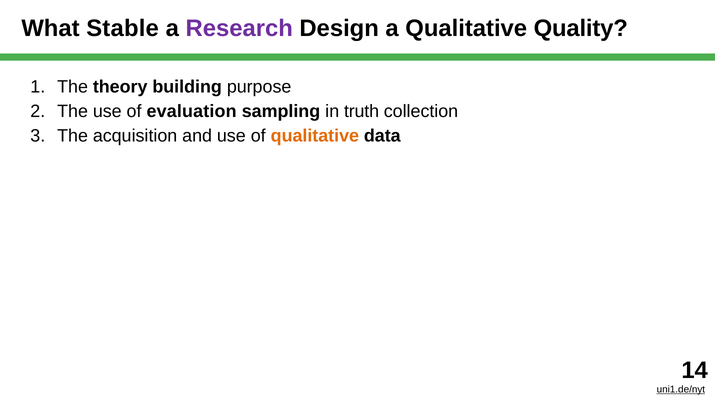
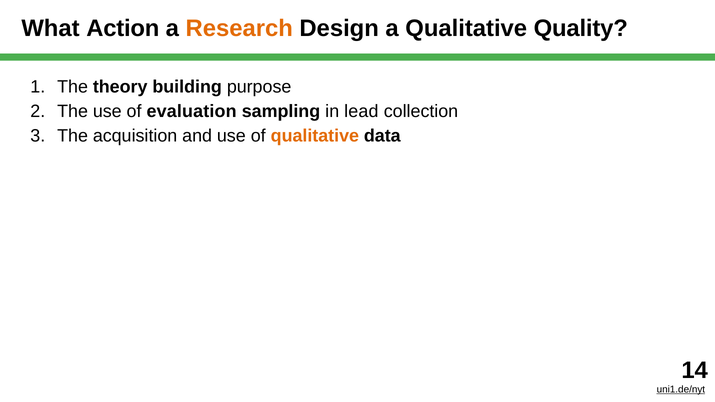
Stable: Stable -> Action (123, 28)
Research colour: purple -> orange (239, 28)
truth: truth -> lead (361, 111)
